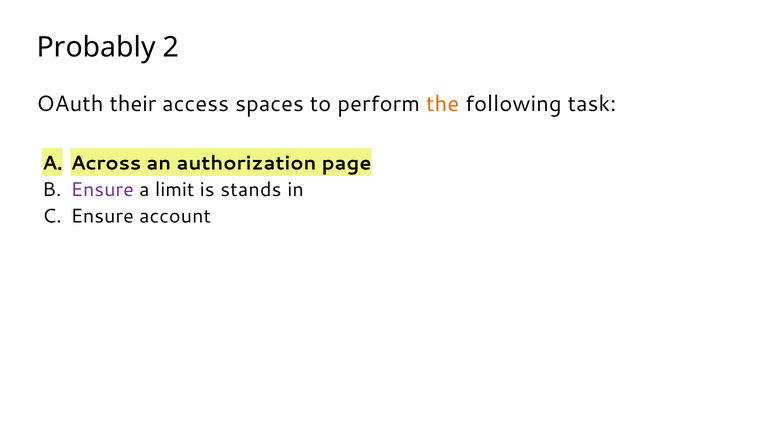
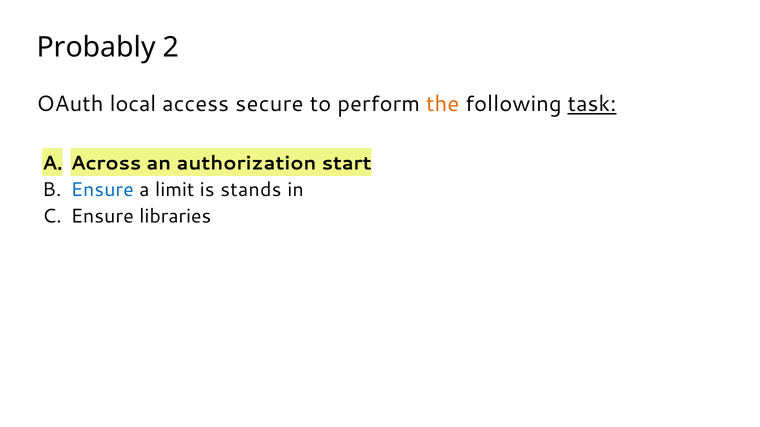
their: their -> local (133, 104)
spaces: spaces -> secure (269, 104)
task underline: none -> present (592, 104)
page: page -> start (347, 163)
Ensure colour: purple -> blue (102, 190)
account: account -> libraries (175, 217)
